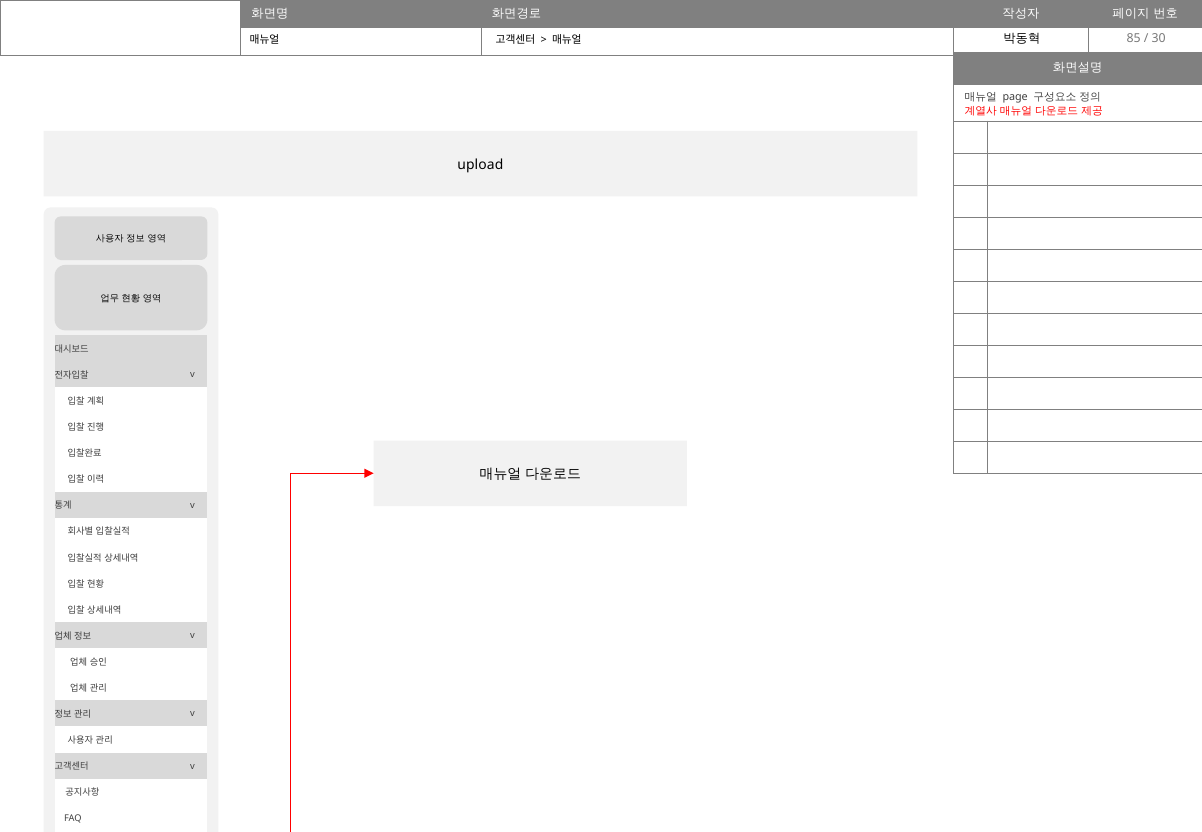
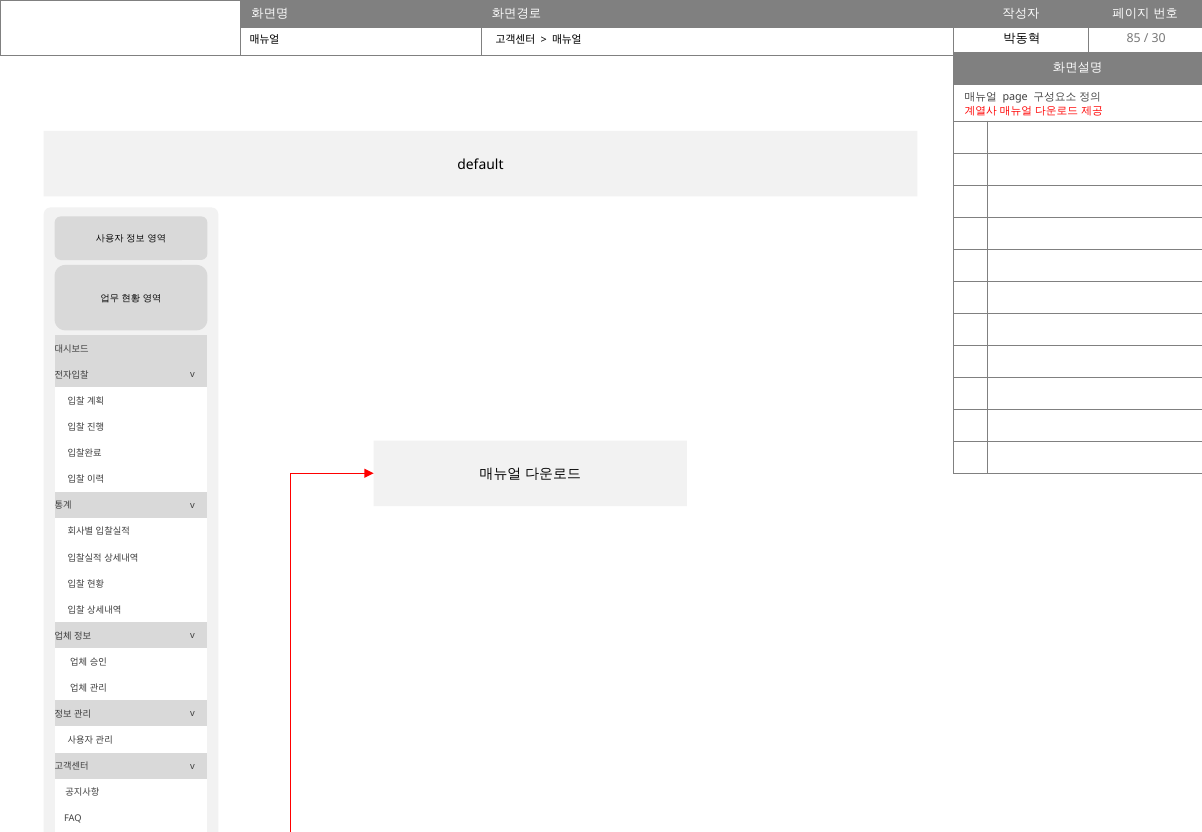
upload: upload -> default (480, 165)
